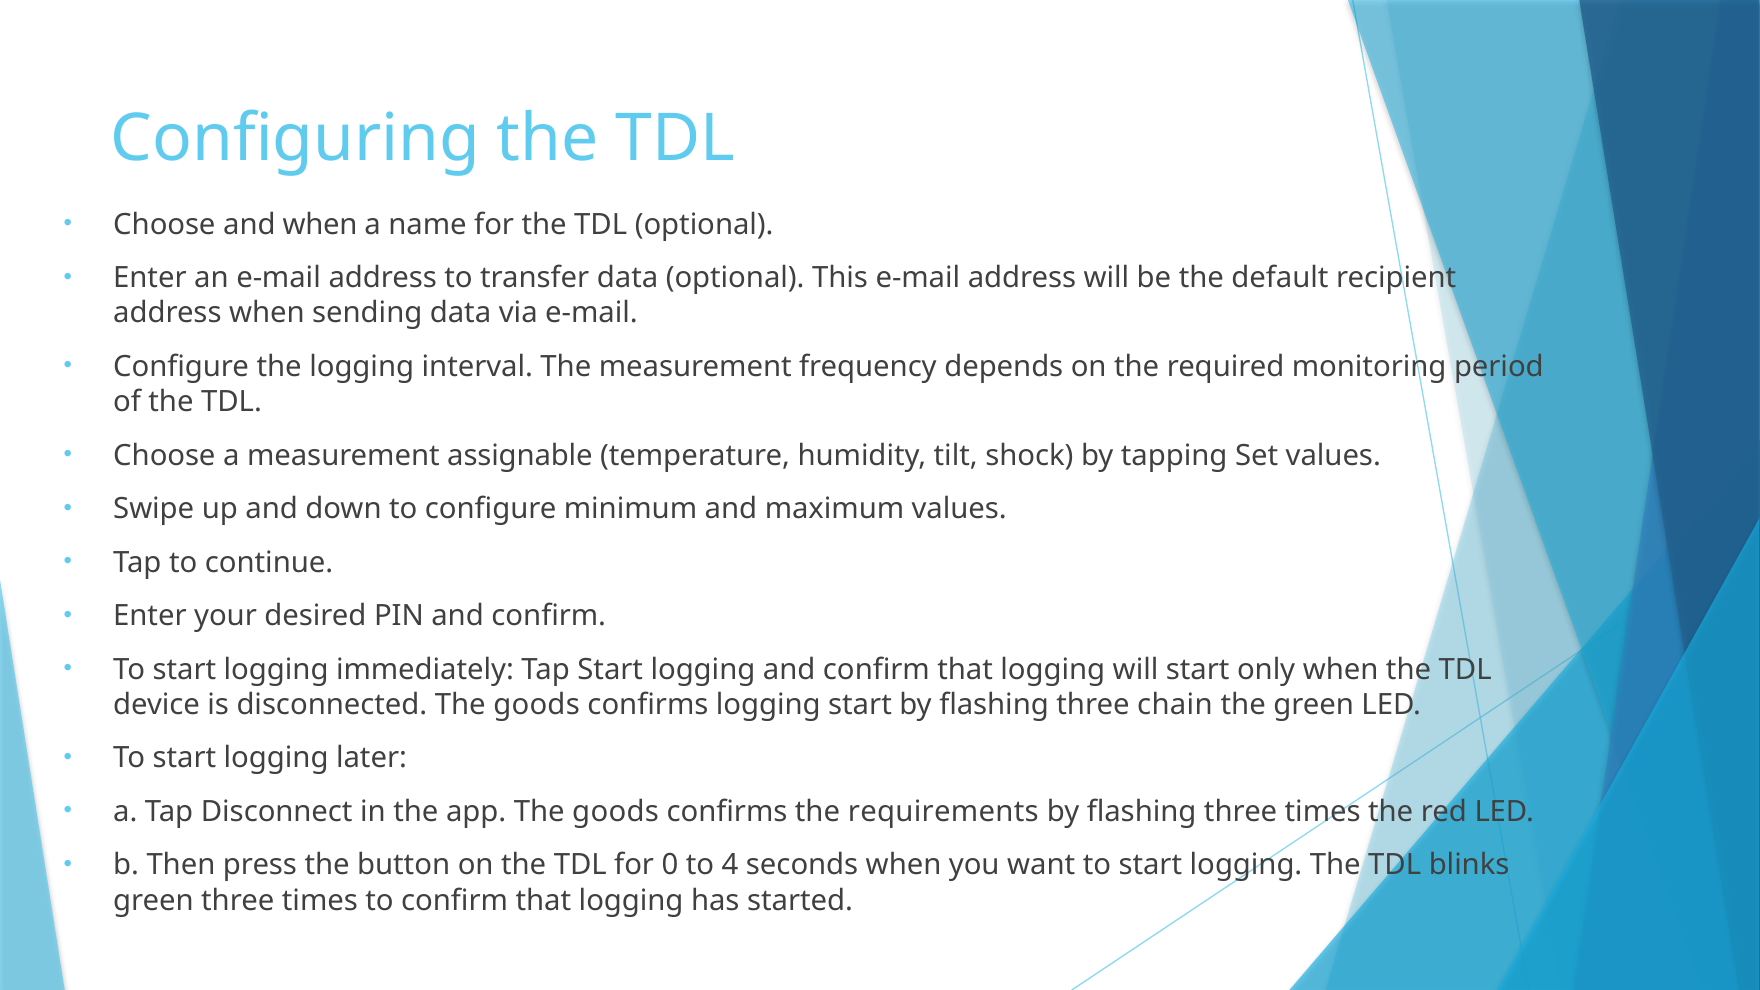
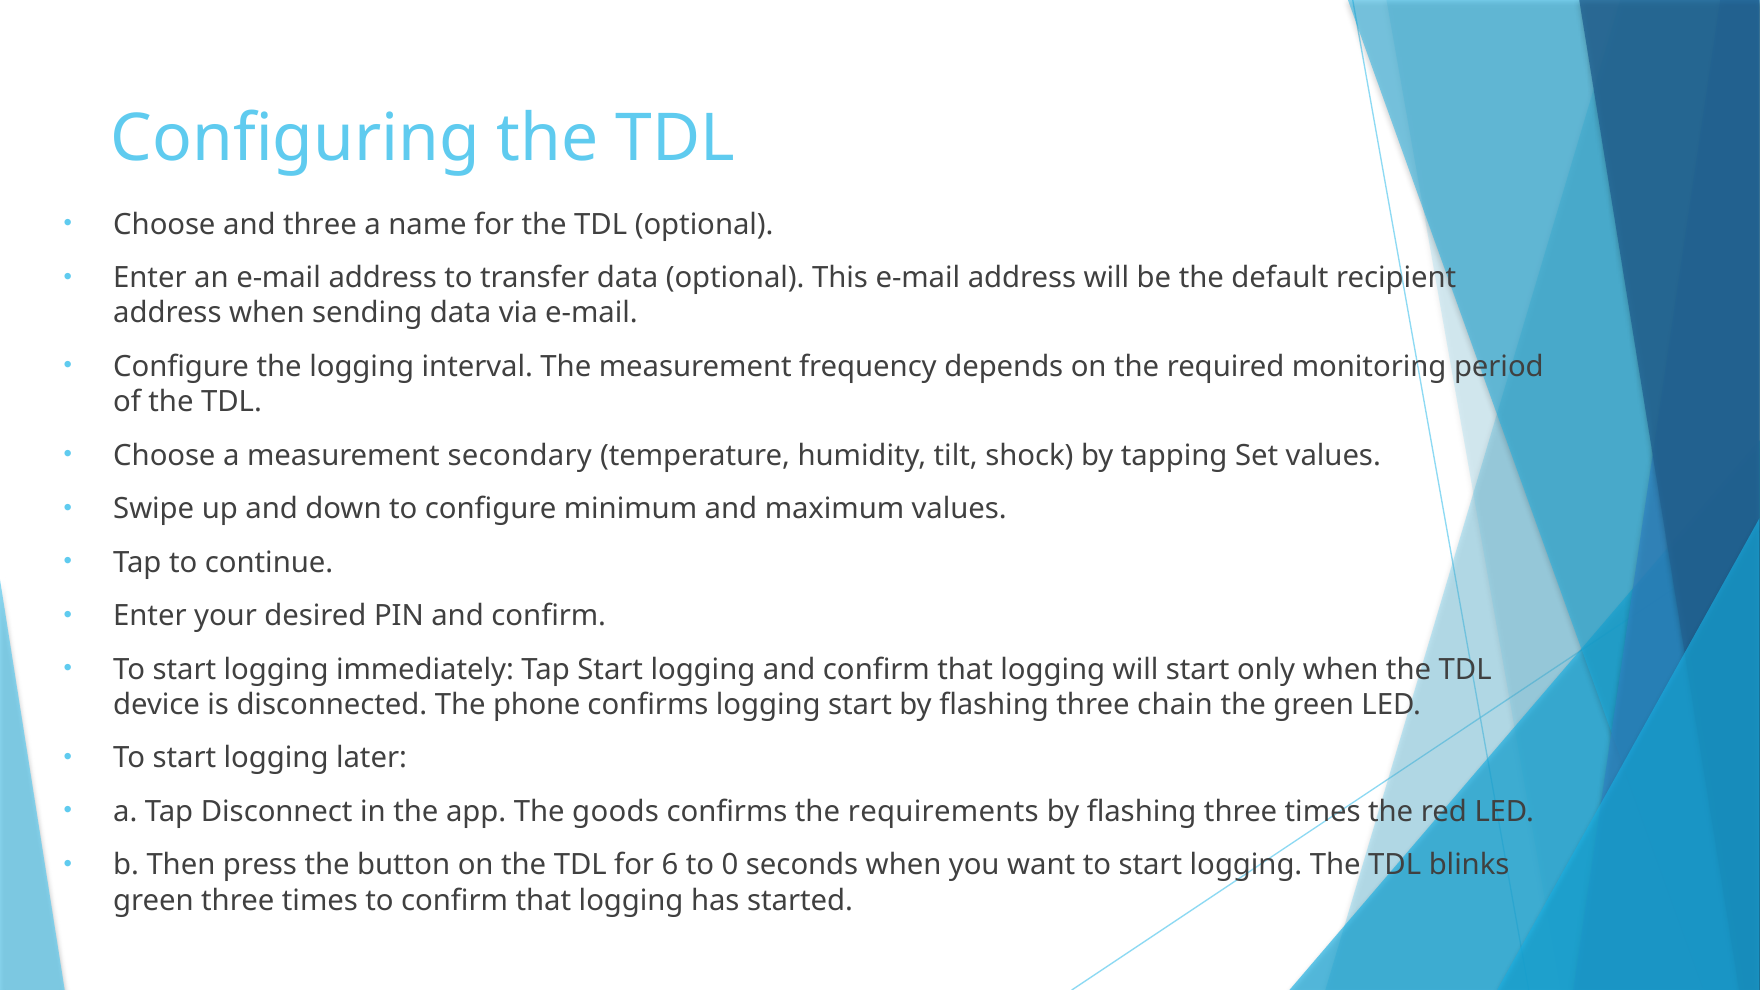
and when: when -> three (320, 224)
assignable: assignable -> secondary (520, 455)
disconnected The goods: goods -> phone (537, 705)
0: 0 -> 6 (670, 865)
4: 4 -> 0 (730, 865)
